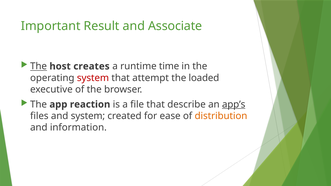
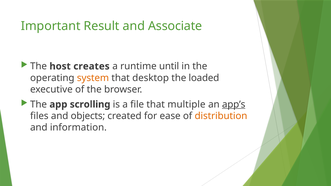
The underline: present -> none (39, 66)
time: time -> until (169, 66)
system colour: red -> orange (93, 78)
attempt: attempt -> desktop (151, 78)
reaction: reaction -> scrolling (90, 104)
describe: describe -> multiple (186, 104)
and system: system -> objects (88, 116)
